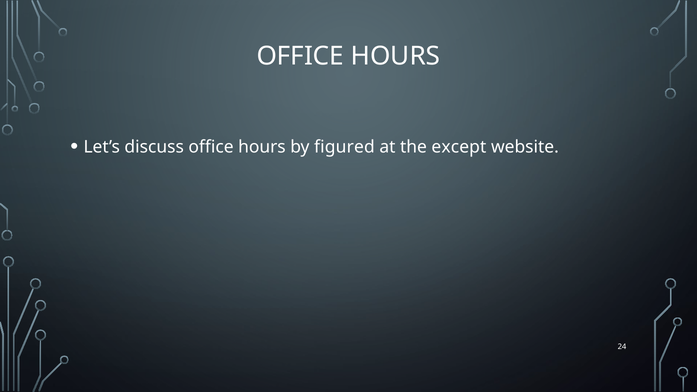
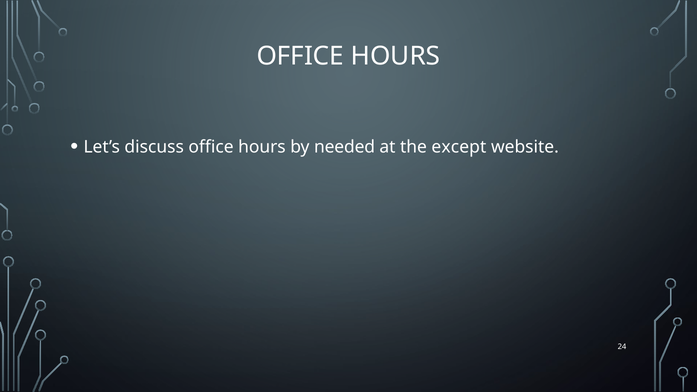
figured: figured -> needed (345, 147)
